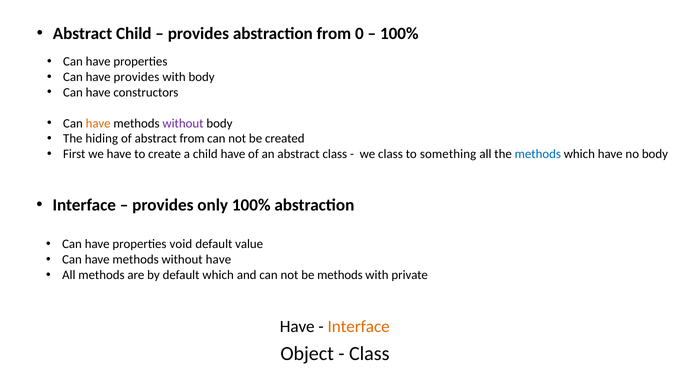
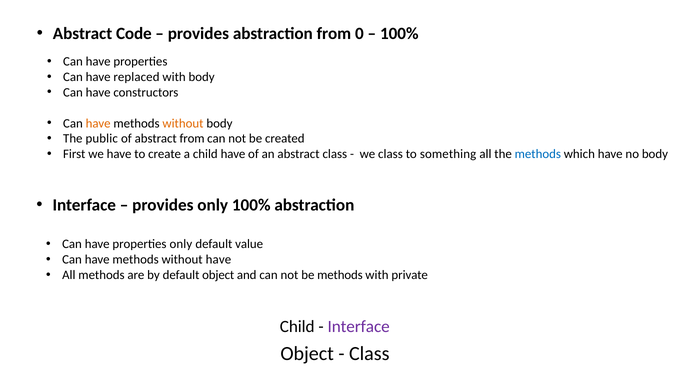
Abstract Child: Child -> Code (134, 34)
have provides: provides -> replaced (136, 77)
without colour: purple -> orange (183, 123)
hiding: hiding -> public (102, 139)
properties void: void -> only (181, 244)
default which: which -> object (218, 275)
Have: Have -> Child (297, 327)
Interface colour: orange -> purple (359, 327)
